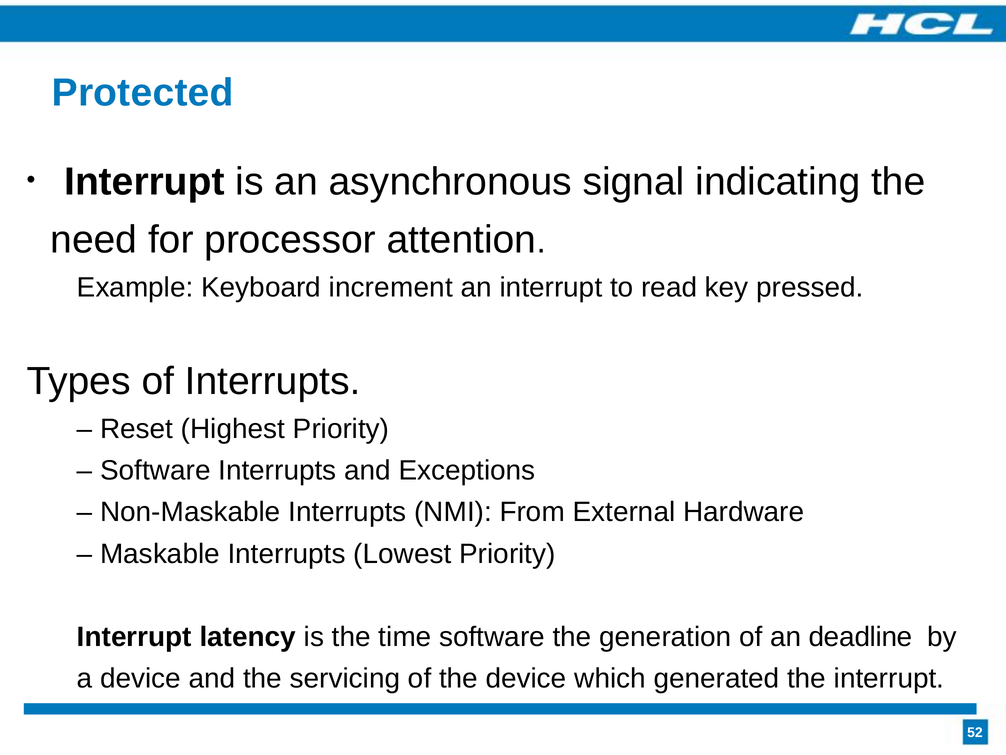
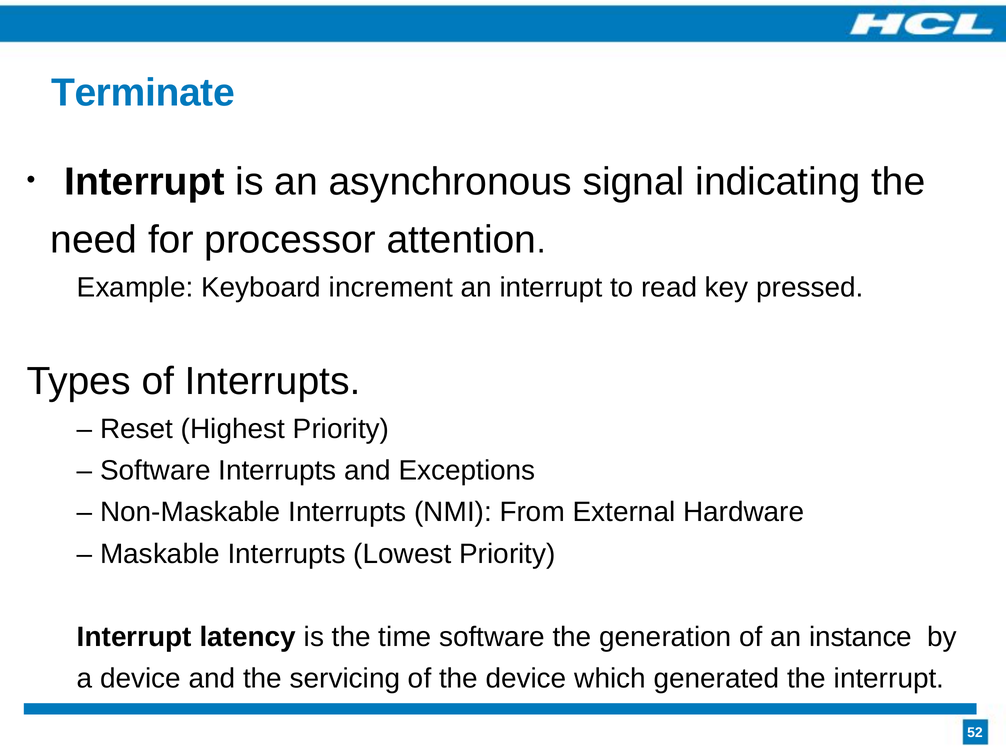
Protected: Protected -> Terminate (143, 93)
deadline: deadline -> instance (861, 637)
